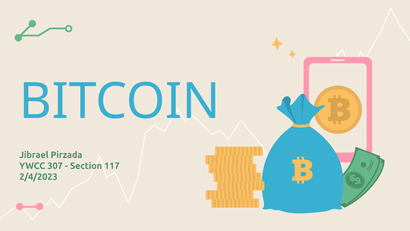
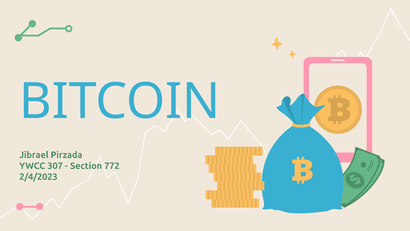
117: 117 -> 772 (112, 166)
